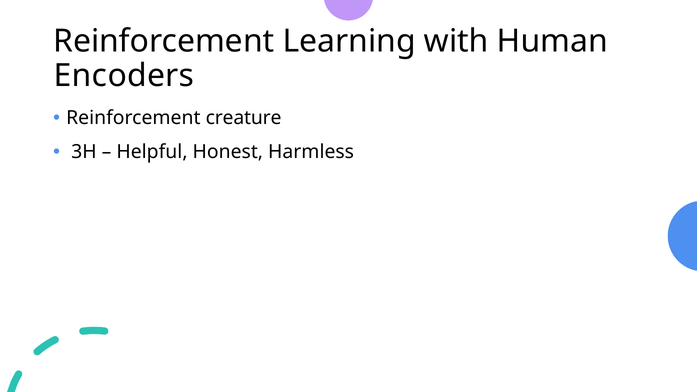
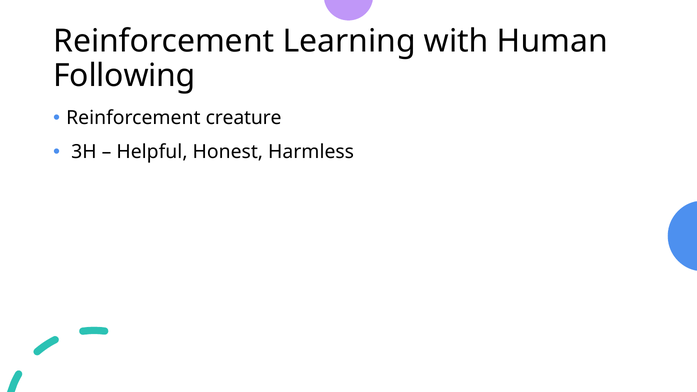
Encoders: Encoders -> Following (124, 76)
